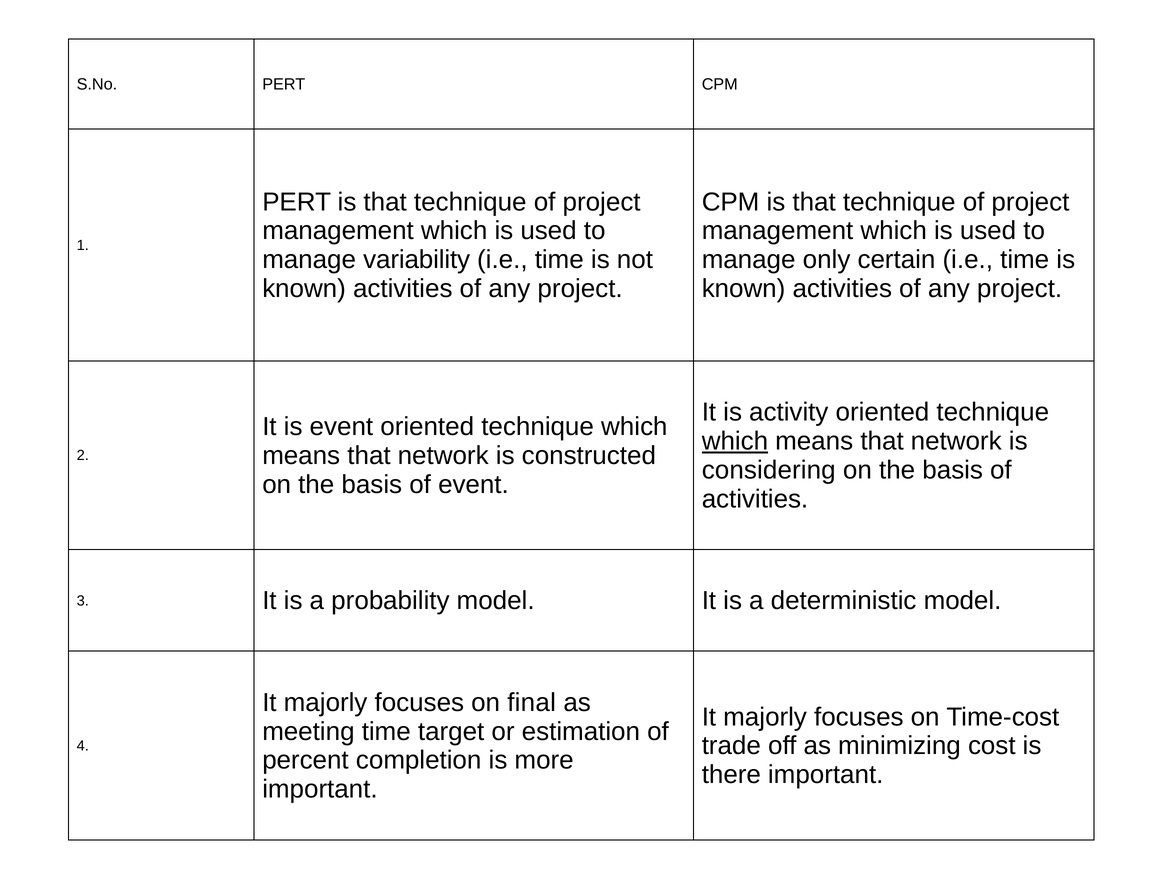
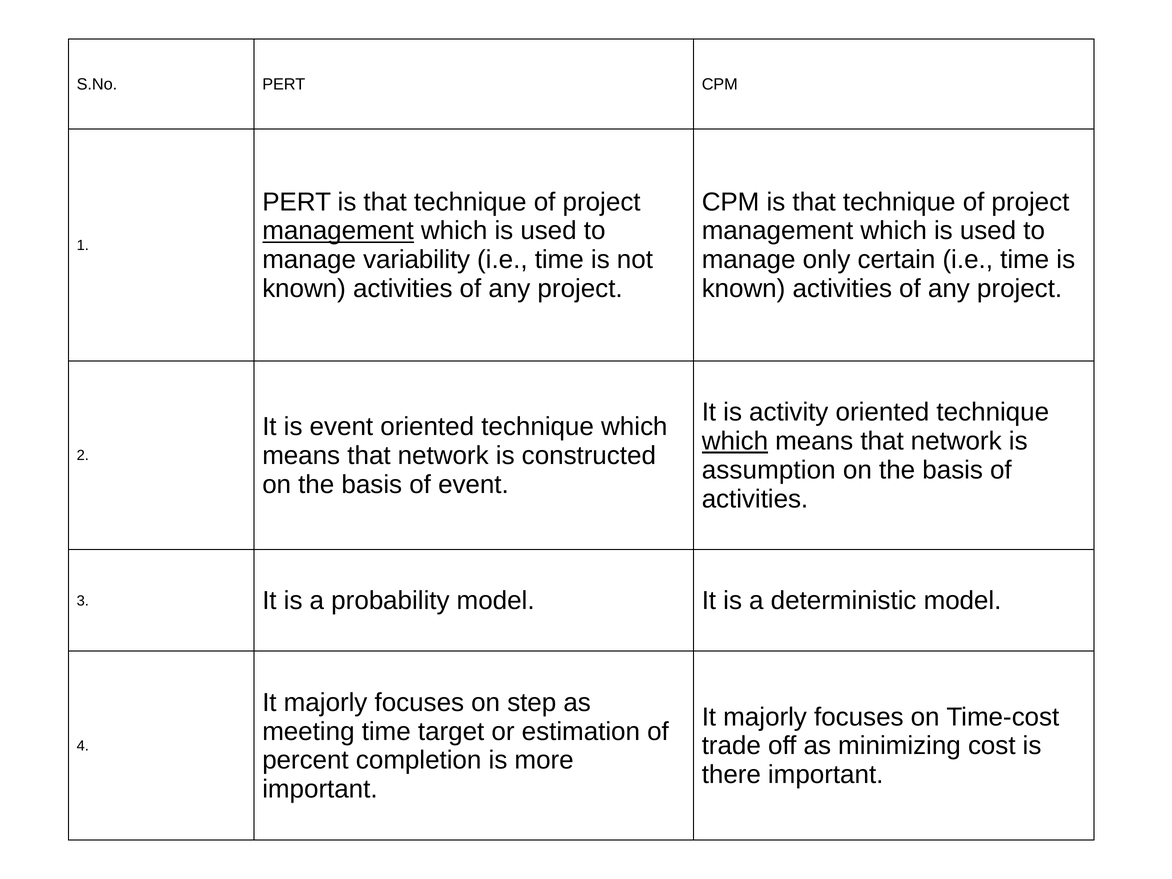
management underline: none -> present (338, 231)
considering: considering -> assumption (769, 470)
final: final -> step (532, 703)
